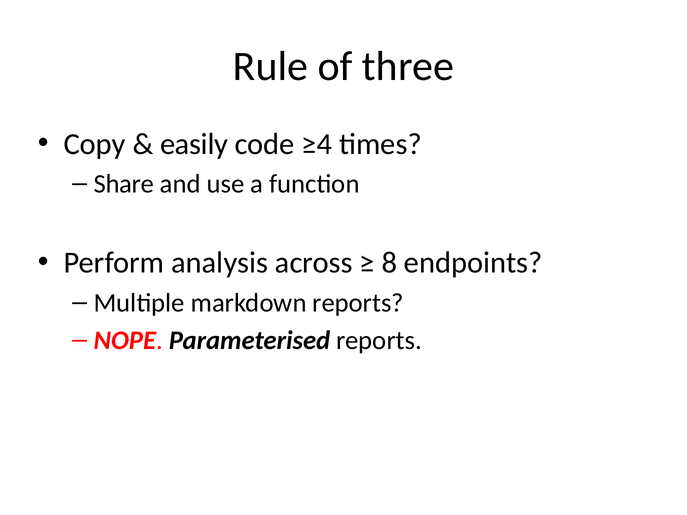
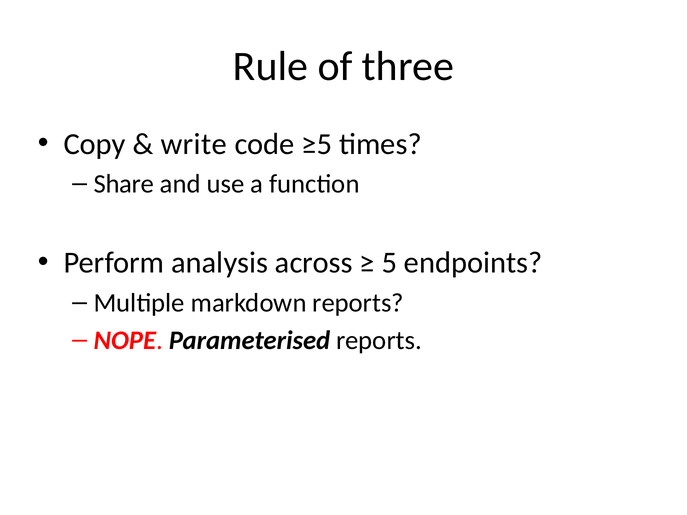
easily: easily -> write (194, 144)
≥4: ≥4 -> ≥5 (317, 144)
8: 8 -> 5 (389, 263)
